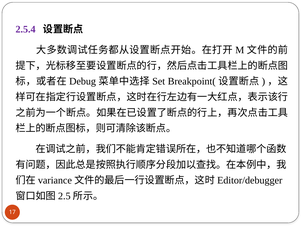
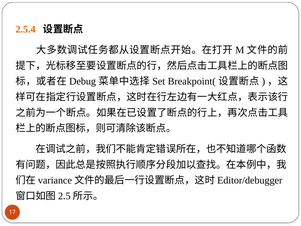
2.5.4 colour: purple -> orange (26, 29)
